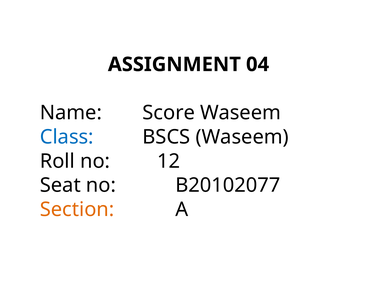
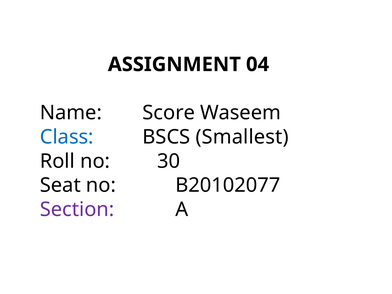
BSCS Waseem: Waseem -> Smallest (242, 137)
12: 12 -> 30 (169, 161)
Section colour: orange -> purple (77, 209)
